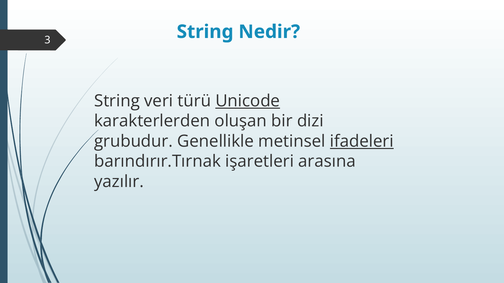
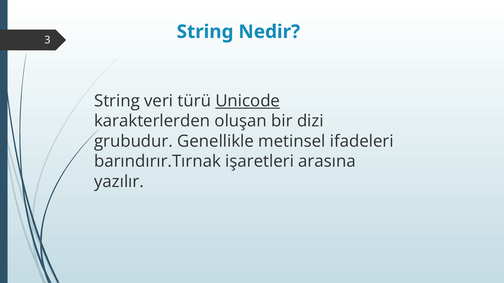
ifadeleri underline: present -> none (362, 141)
